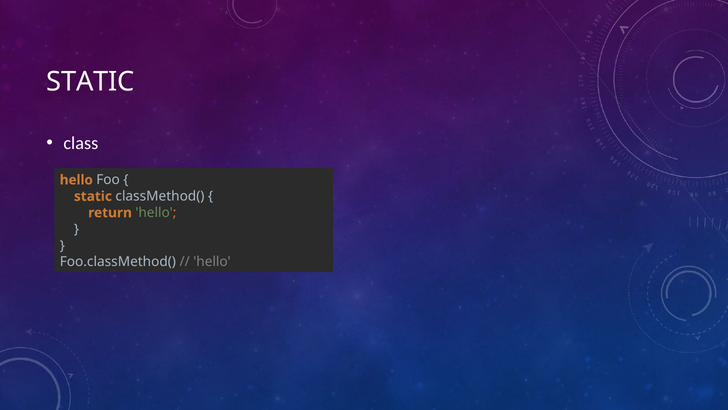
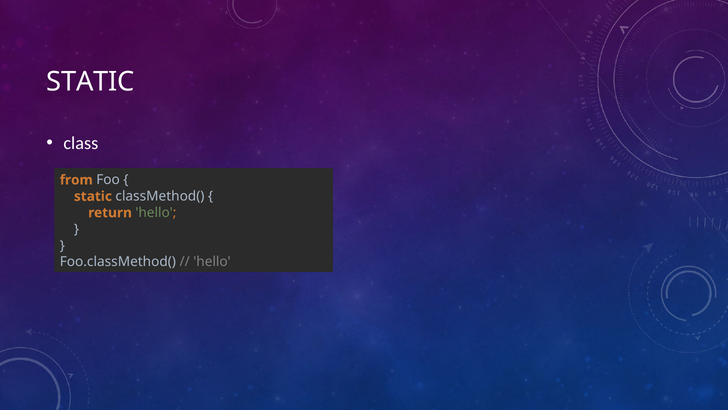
hello: hello -> from (76, 180)
